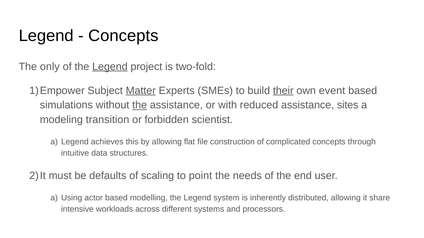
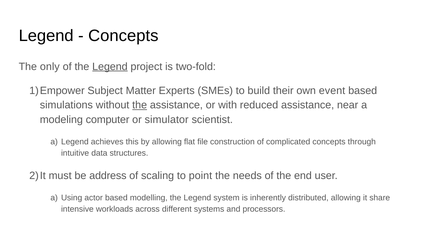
Matter underline: present -> none (141, 91)
their underline: present -> none (283, 91)
sites: sites -> near (348, 105)
transition: transition -> computer (108, 120)
forbidden: forbidden -> simulator (167, 120)
defaults: defaults -> address (108, 176)
